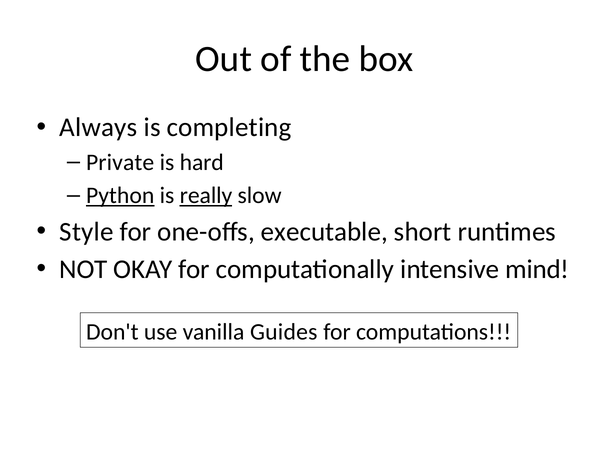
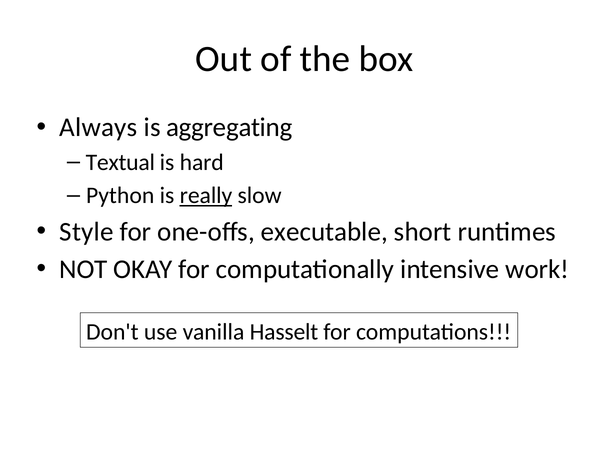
completing: completing -> aggregating (229, 128)
Private: Private -> Textual (120, 163)
Python underline: present -> none (120, 196)
mind: mind -> work (537, 270)
Guides: Guides -> Hasselt (284, 332)
